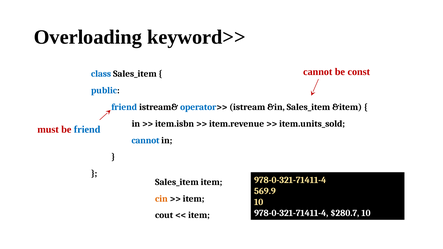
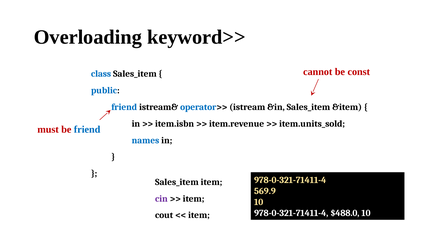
cannot: cannot -> names (145, 140)
cin colour: orange -> purple (161, 199)
$280.7: $280.7 -> $488.0 (345, 213)
